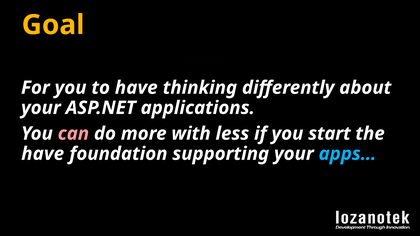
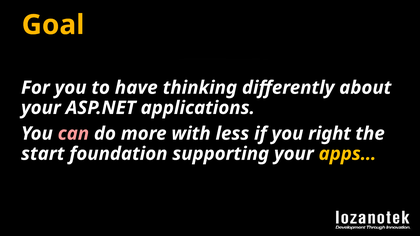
start: start -> right (329, 134)
have: have -> start (43, 154)
apps… colour: light blue -> yellow (347, 154)
